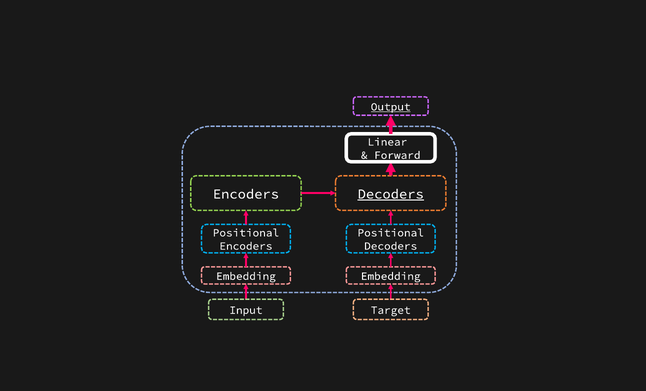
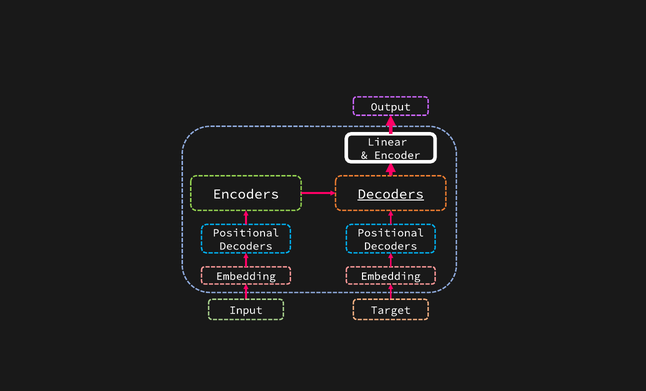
Output underline: present -> none (391, 107)
Forward: Forward -> Encoder (397, 155)
Encoders: Encoders -> Decoders (246, 246)
